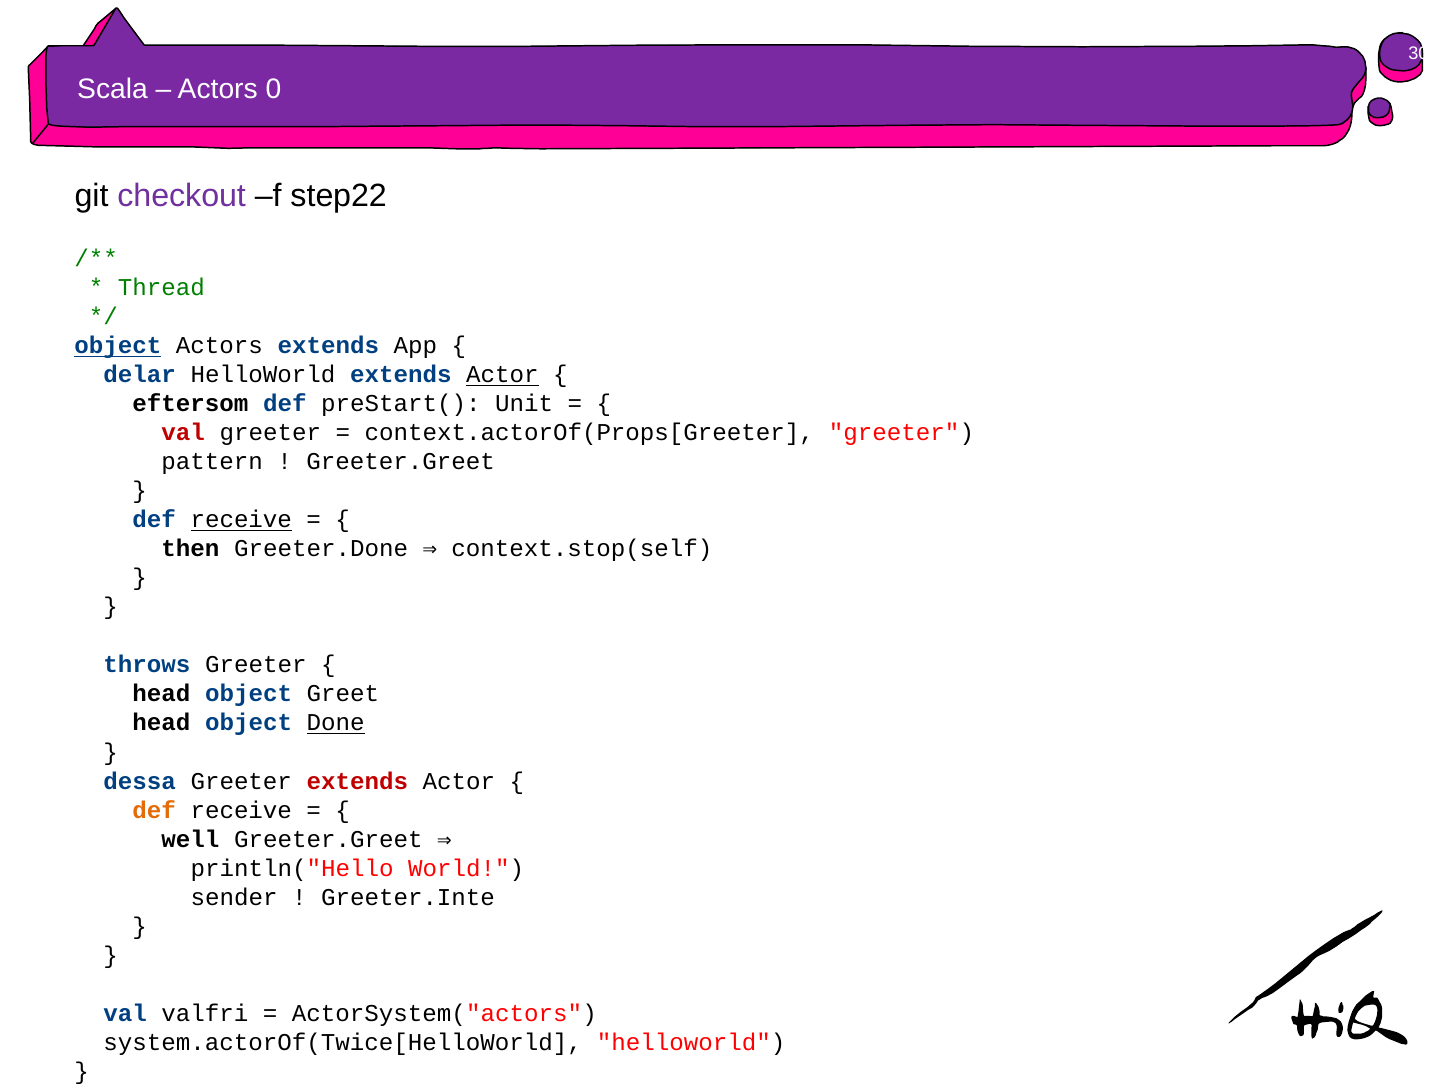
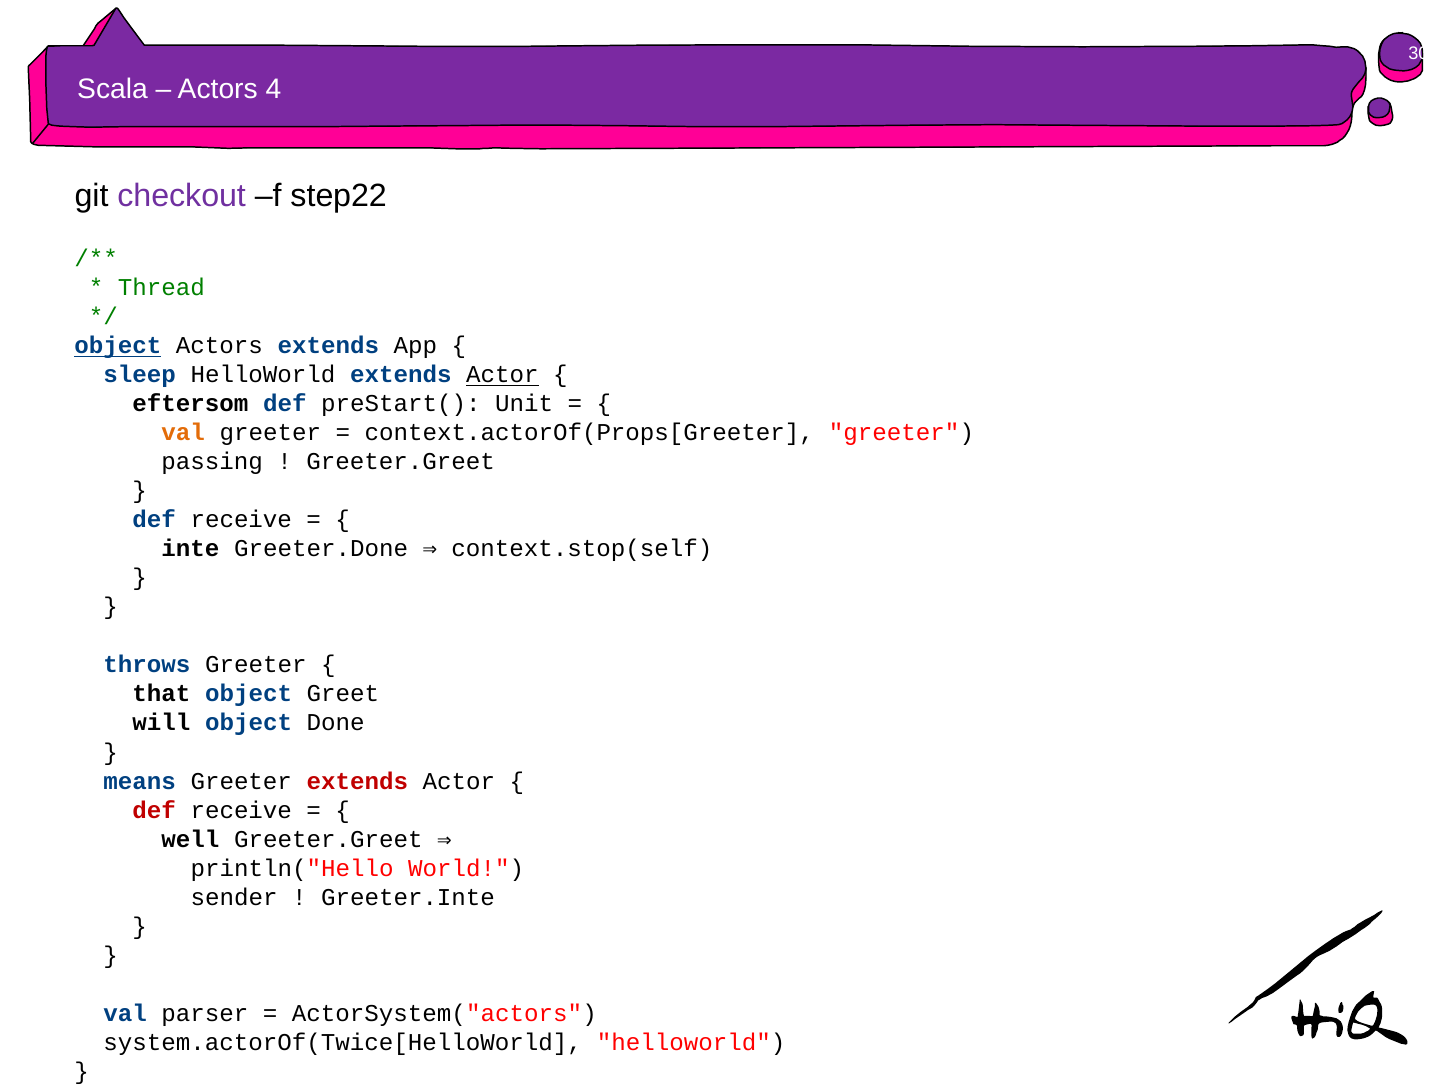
0: 0 -> 4 (273, 89)
delar: delar -> sleep (140, 375)
val colour: red -> orange (183, 433)
pattern: pattern -> passing (212, 462)
receive underline: present -> none (241, 520)
then: then -> inte (190, 549)
head: head -> that (161, 694)
head: head -> will (161, 723)
Done underline: present -> none (336, 723)
dessa: dessa -> means (140, 781)
def colour: orange -> red (154, 810)
valfri: valfri -> parser (205, 1013)
